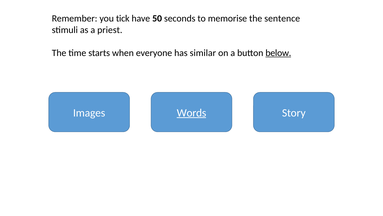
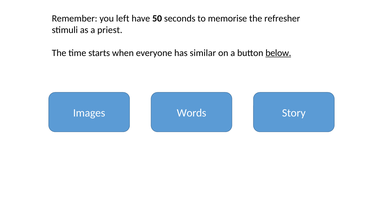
tick: tick -> left (123, 18)
sentence: sentence -> refresher (282, 18)
Words underline: present -> none (192, 113)
